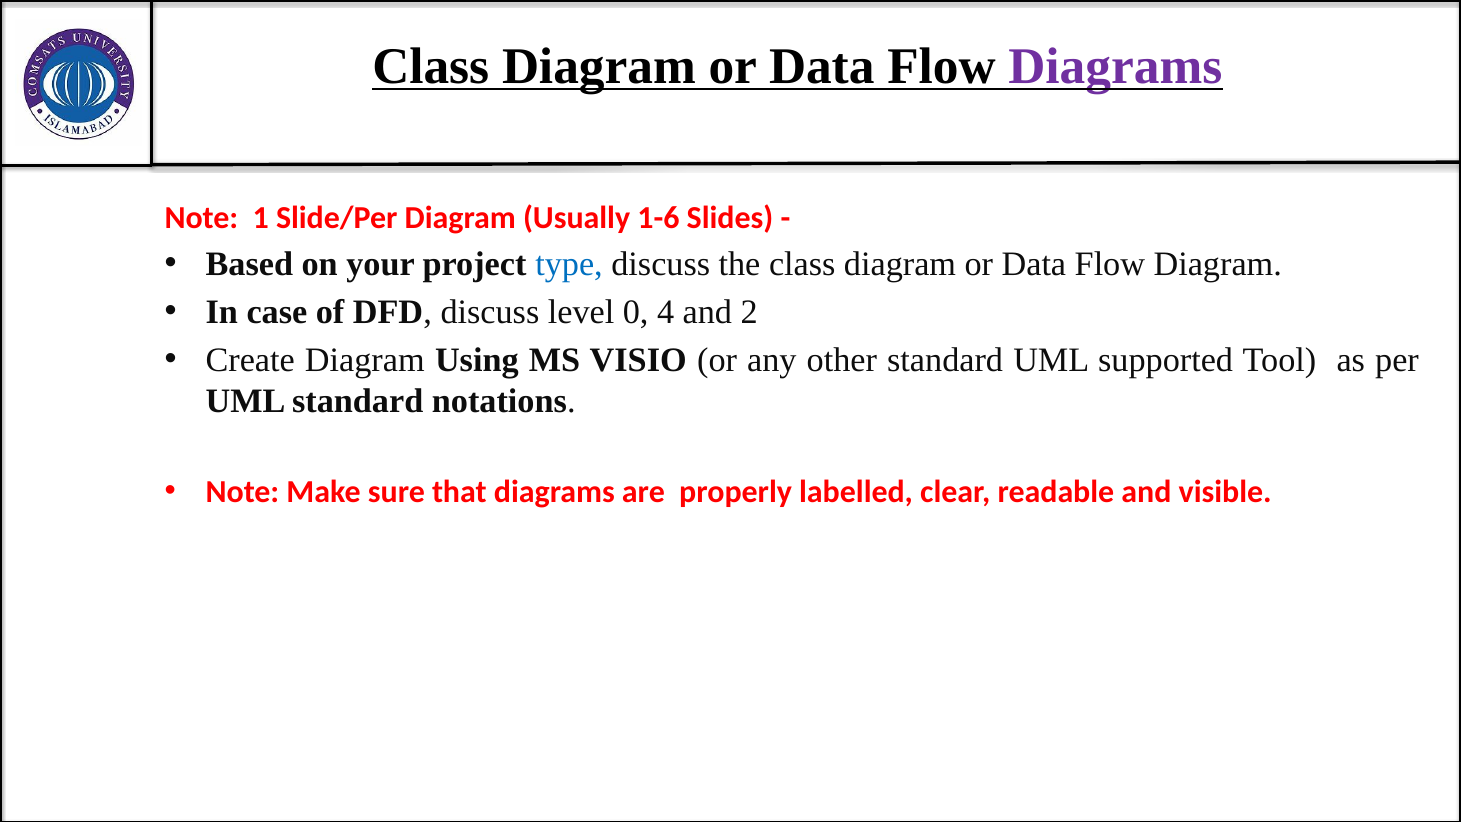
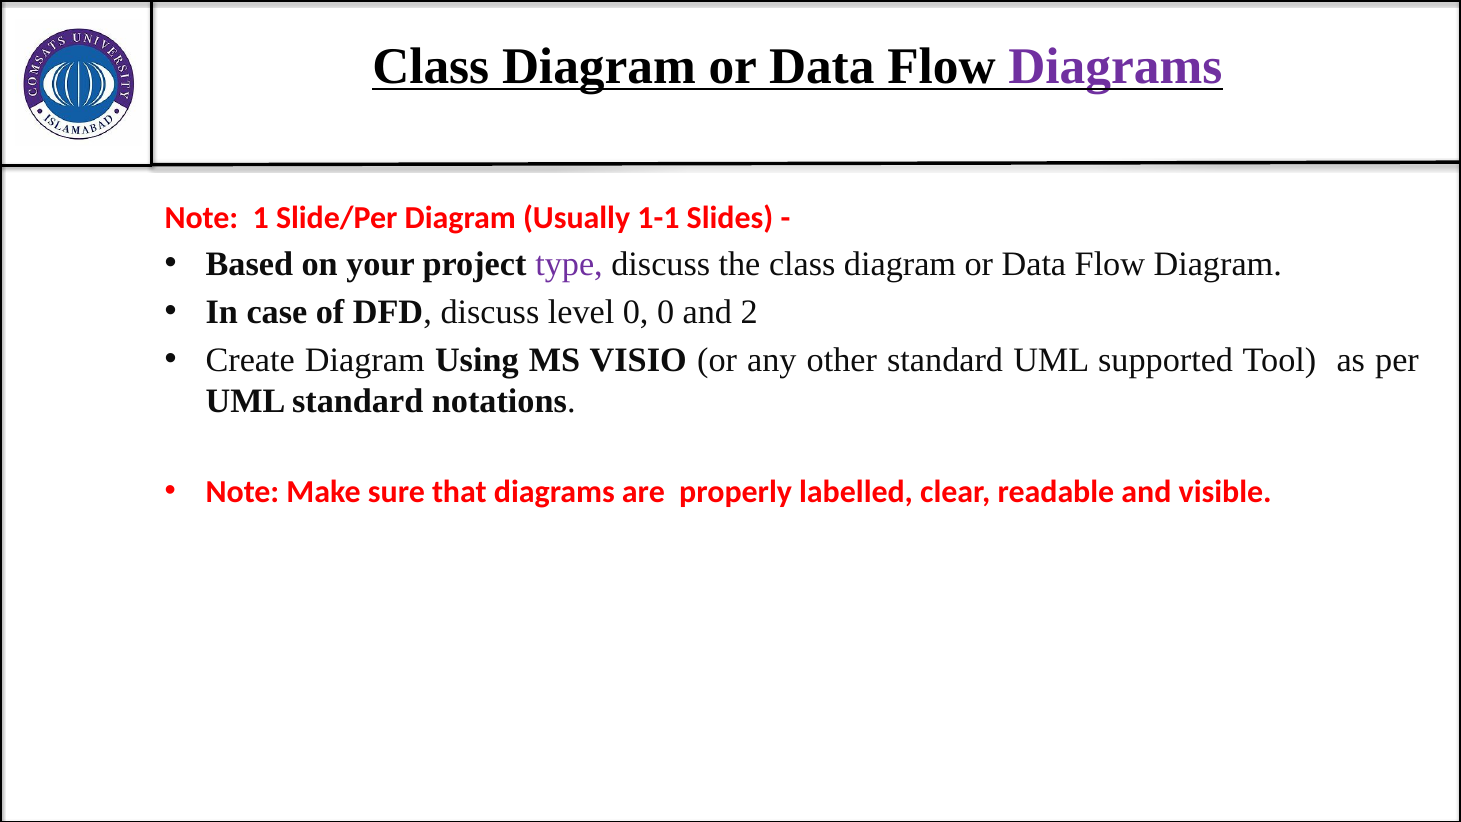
1-6: 1-6 -> 1-1 (659, 217)
type colour: blue -> purple (569, 264)
0 4: 4 -> 0 (666, 312)
